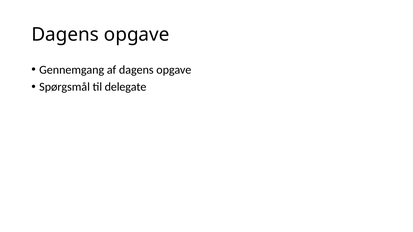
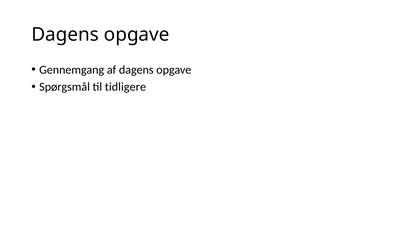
delegate: delegate -> tidligere (125, 87)
